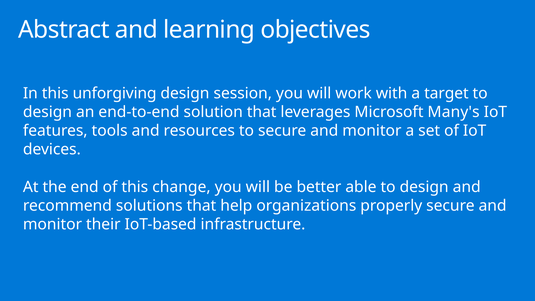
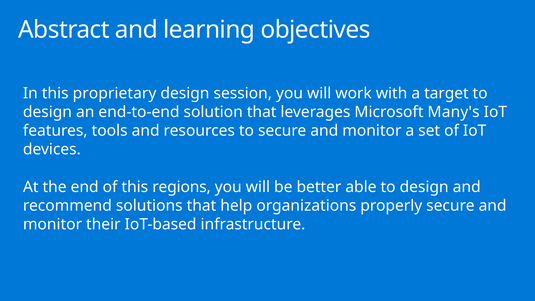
unforgiving: unforgiving -> proprietary (114, 93)
change: change -> regions (182, 187)
